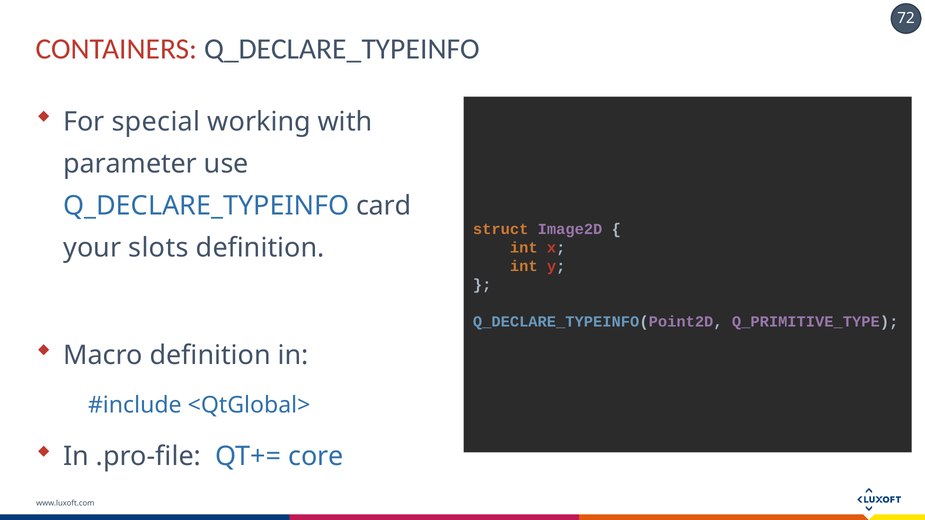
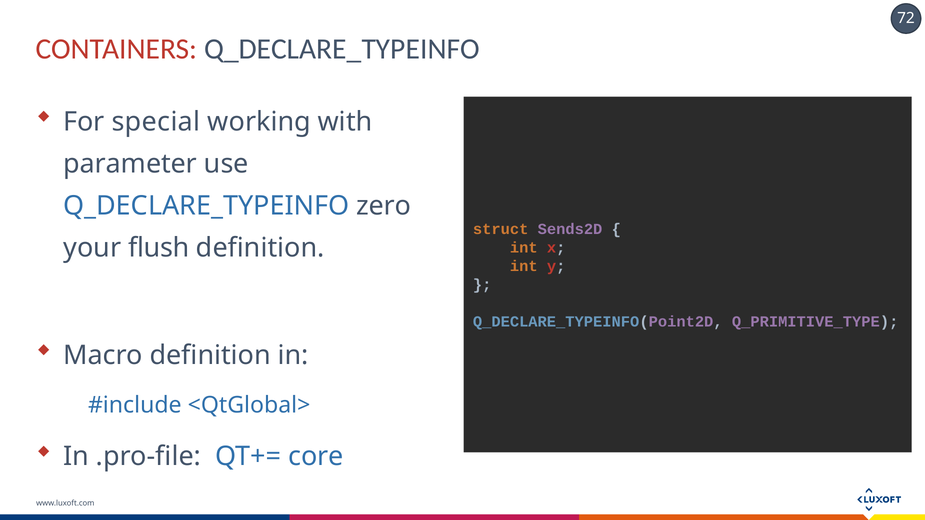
card: card -> zero (384, 206)
Image2D: Image2D -> Sends2D (570, 229)
slots: slots -> flush (159, 248)
